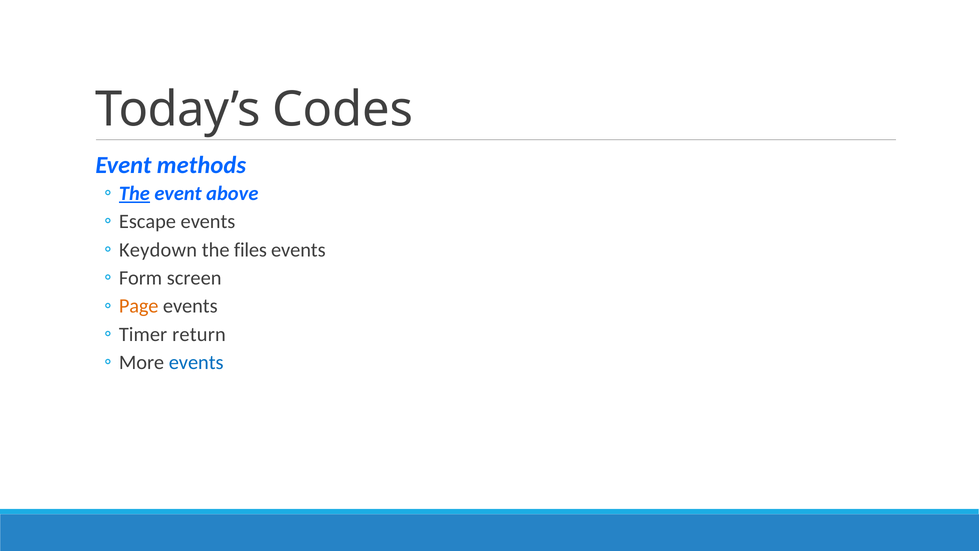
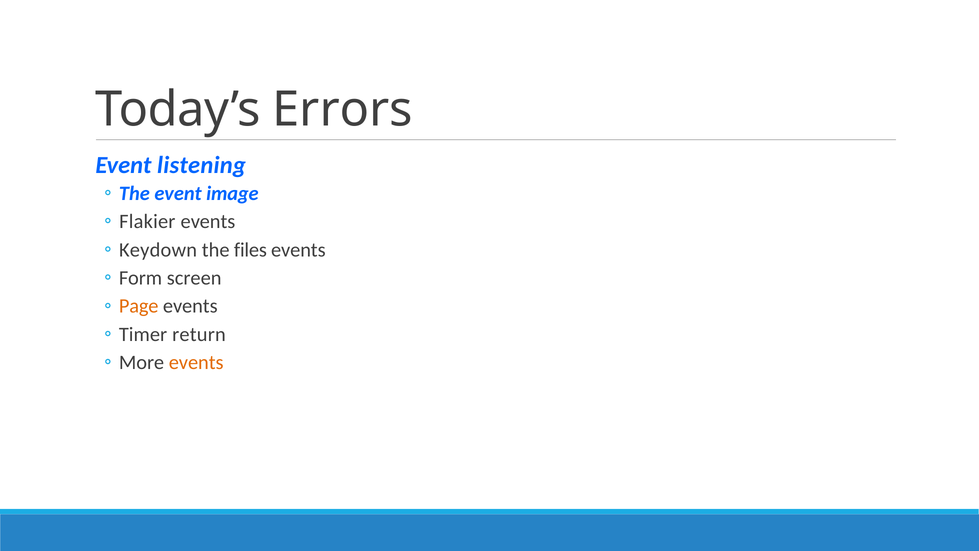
Codes: Codes -> Errors (343, 110)
methods: methods -> listening (201, 165)
The underline: present -> none (134, 193)
above: above -> image (232, 193)
Escape: Escape -> Flakier (147, 222)
events colour: blue -> orange (196, 362)
